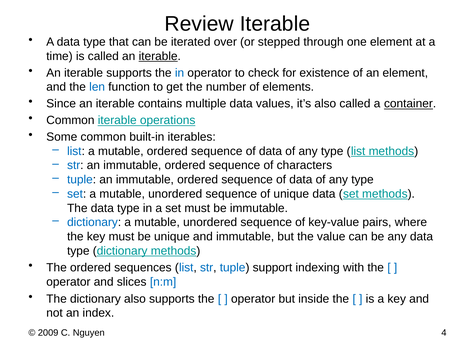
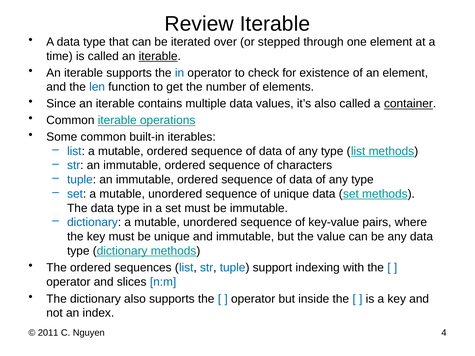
2009: 2009 -> 2011 (48, 333)
